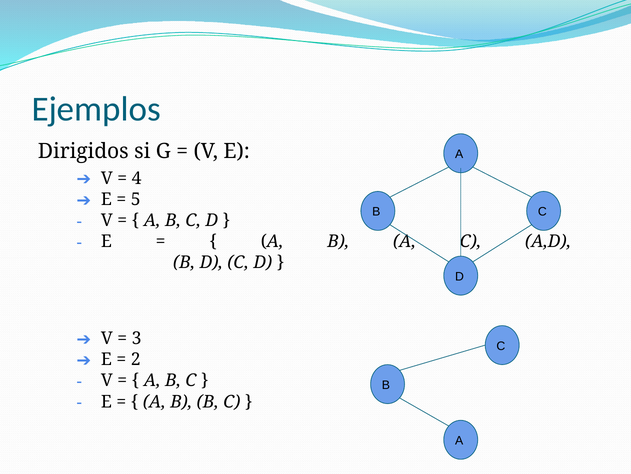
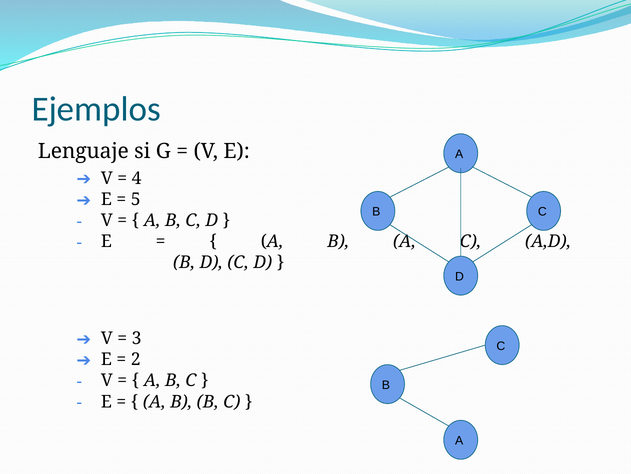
Dirigidos: Dirigidos -> Lenguaje (83, 151)
